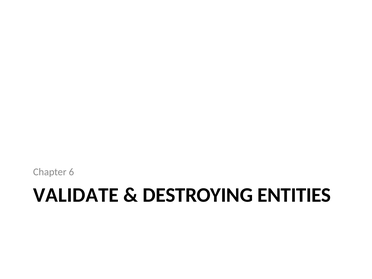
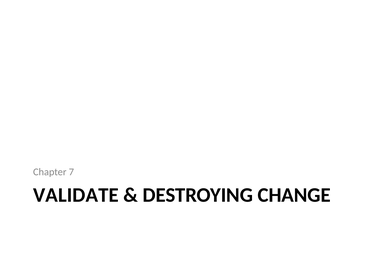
6: 6 -> 7 (71, 172)
ENTITIES: ENTITIES -> CHANGE (294, 195)
